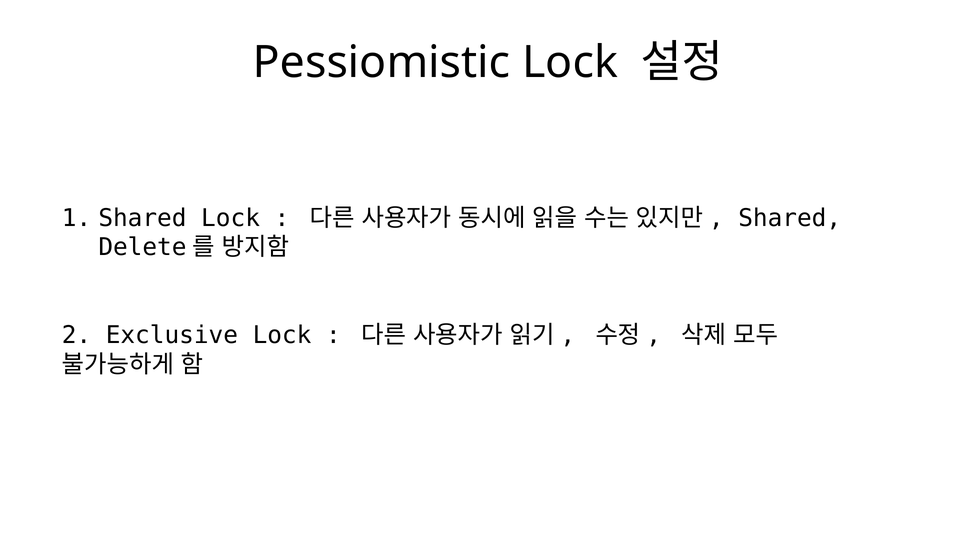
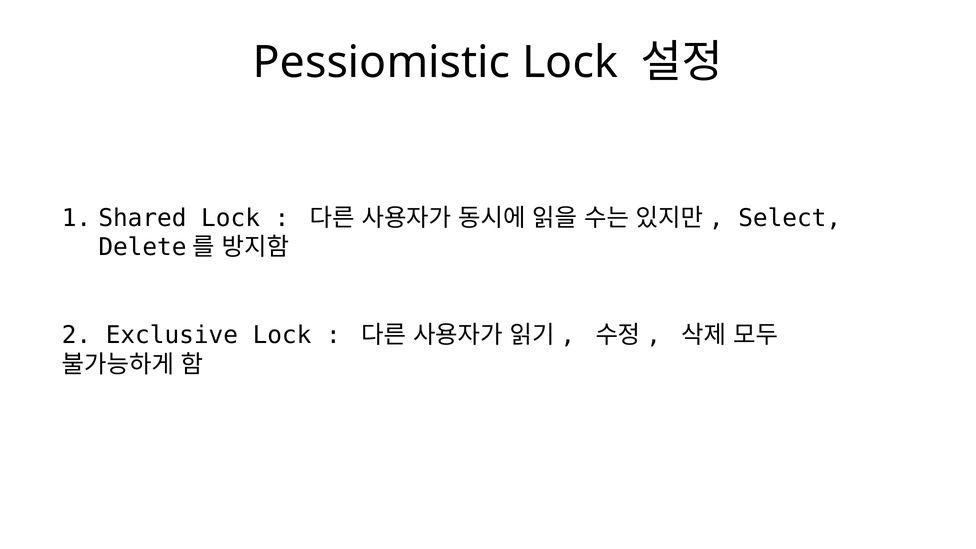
Shared: Shared -> Select (790, 218)
